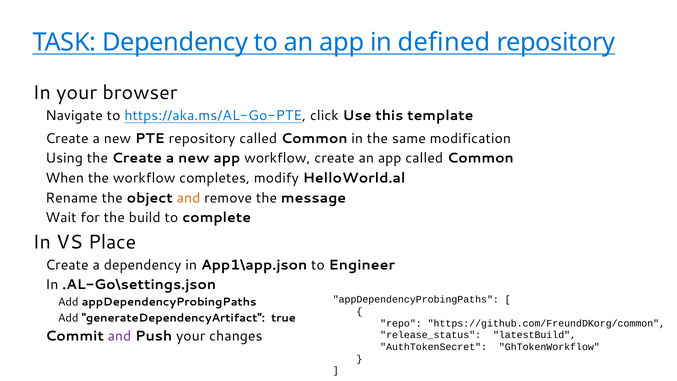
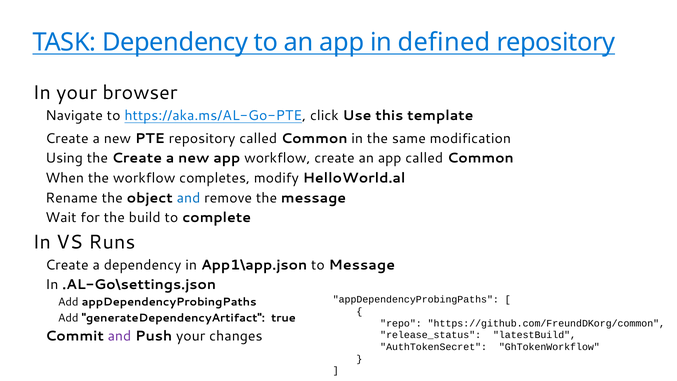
and colour: orange -> blue (188, 198)
Place: Place -> Runs (112, 242)
to Engineer: Engineer -> Message (362, 265)
